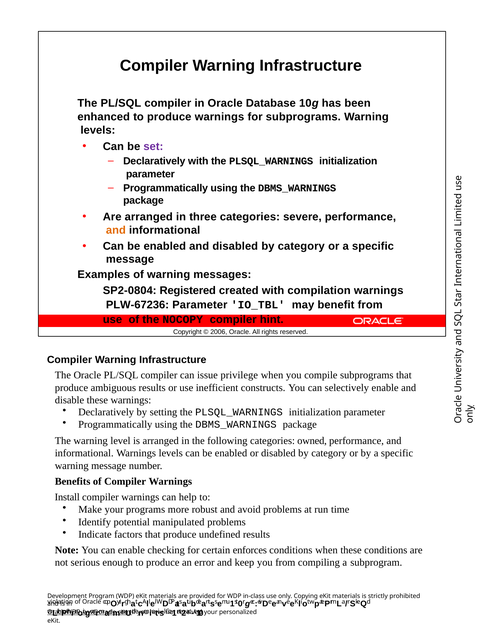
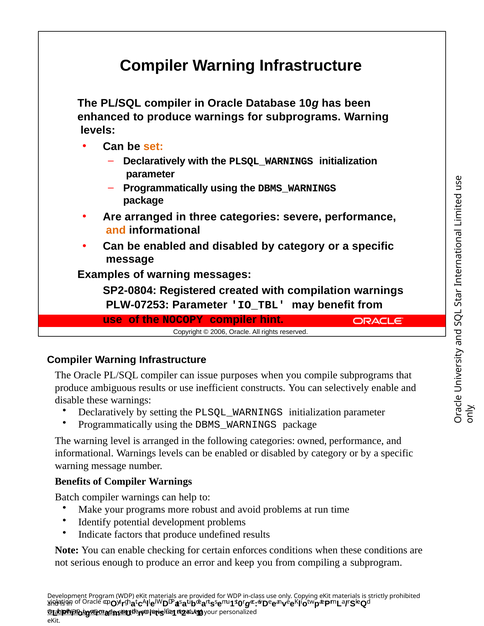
set colour: purple -> orange (153, 147)
PLW-67236: PLW-67236 -> PLW-07253 (137, 305)
privilege: privilege -> purposes (239, 375)
Install: Install -> Batch (67, 497)
potential manipulated: manipulated -> development (179, 522)
